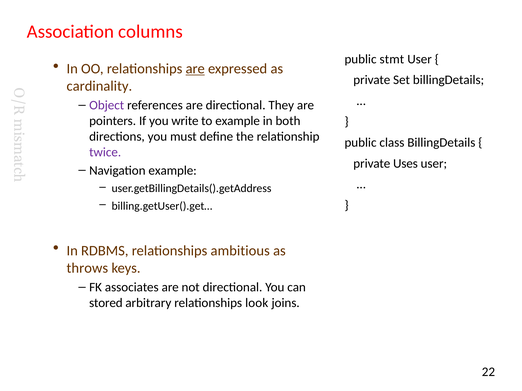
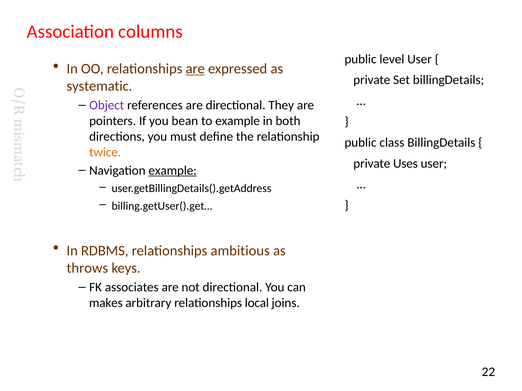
stmt: stmt -> level (392, 59)
cardinality: cardinality -> systematic (99, 86)
write: write -> bean (185, 121)
twice colour: purple -> orange (105, 152)
example underline: none -> present (173, 171)
stored: stored -> makes (106, 303)
look: look -> local (257, 303)
